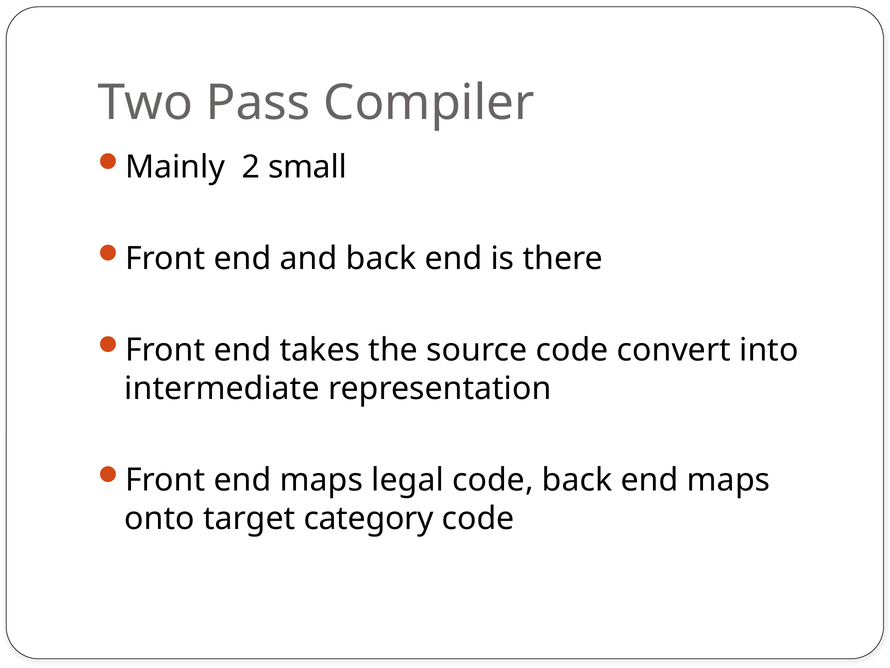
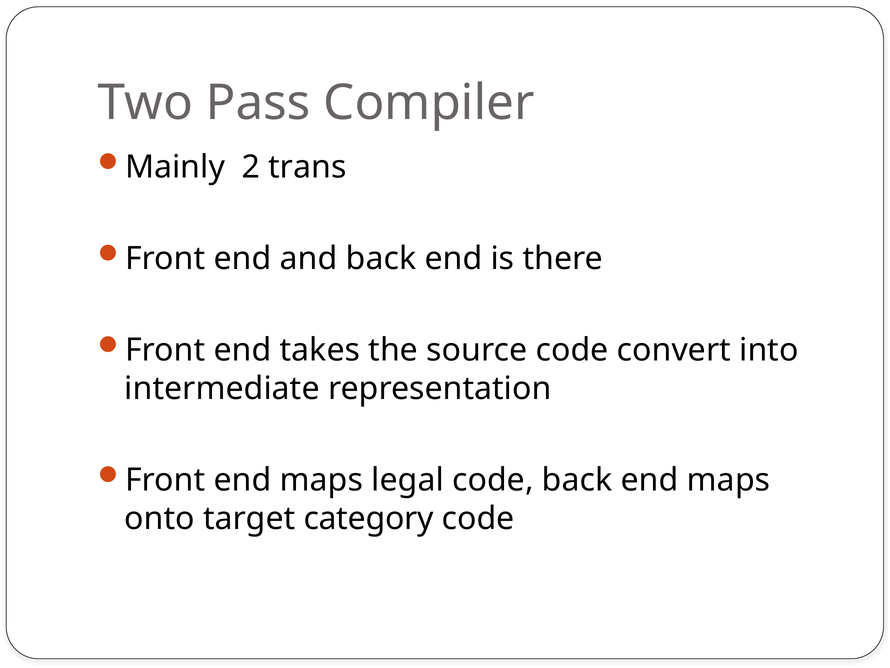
small: small -> trans (307, 167)
